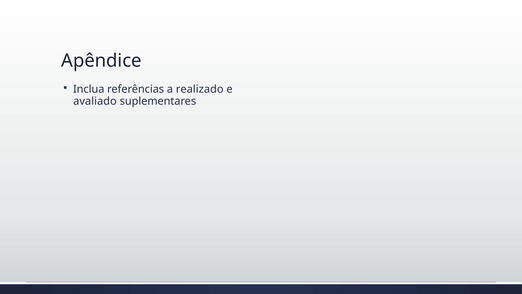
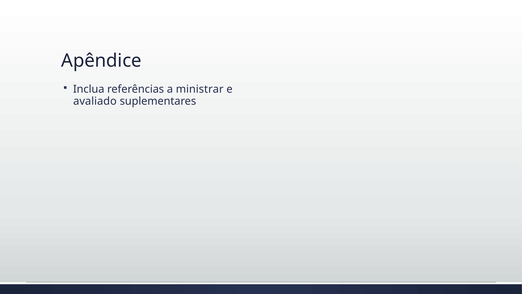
realizado: realizado -> ministrar (200, 89)
